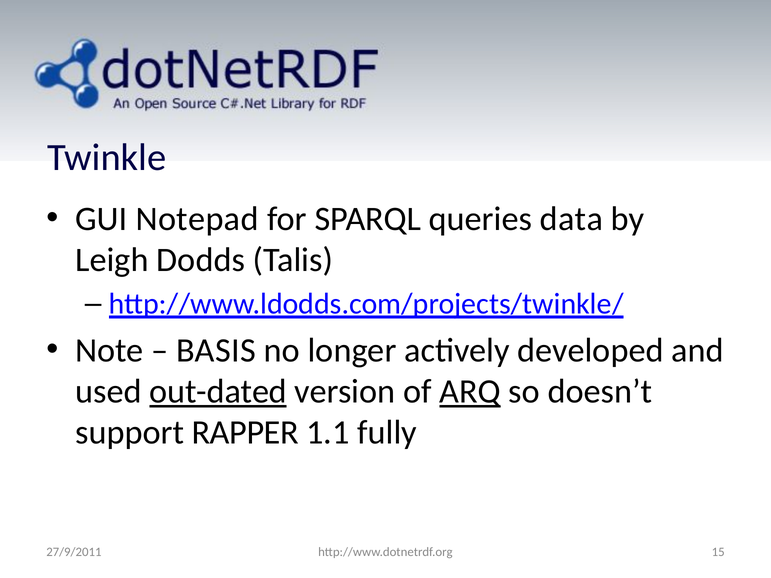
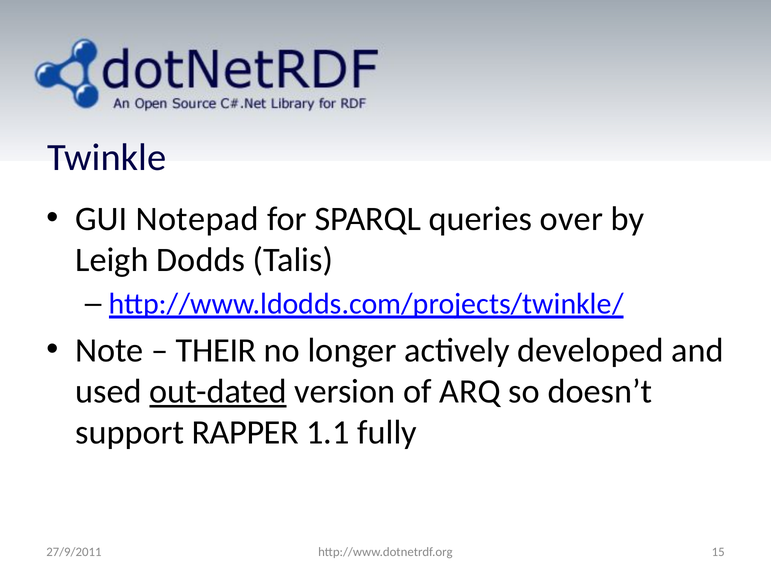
data: data -> over (571, 219)
BASIS: BASIS -> THEIR (216, 351)
ARQ underline: present -> none (470, 392)
